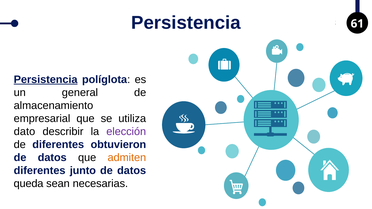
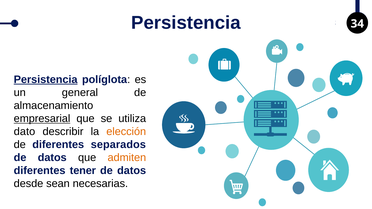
61: 61 -> 34 (357, 24)
empresarial underline: none -> present (42, 119)
elección colour: purple -> orange (126, 132)
obtuvieron: obtuvieron -> separados (118, 145)
junto: junto -> tener (83, 171)
queda: queda -> desde (28, 184)
